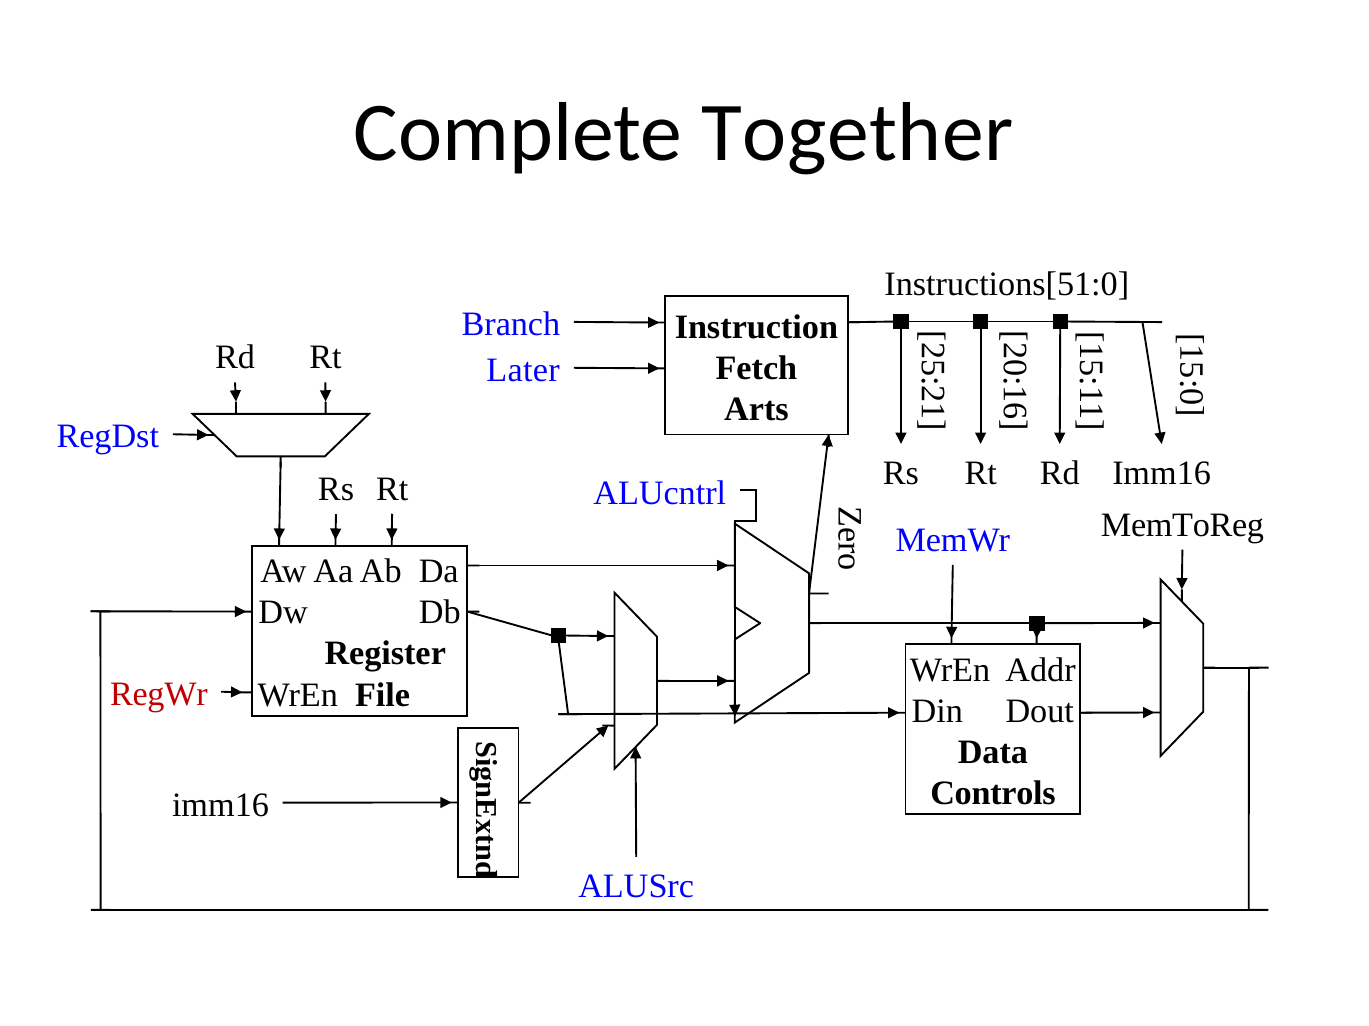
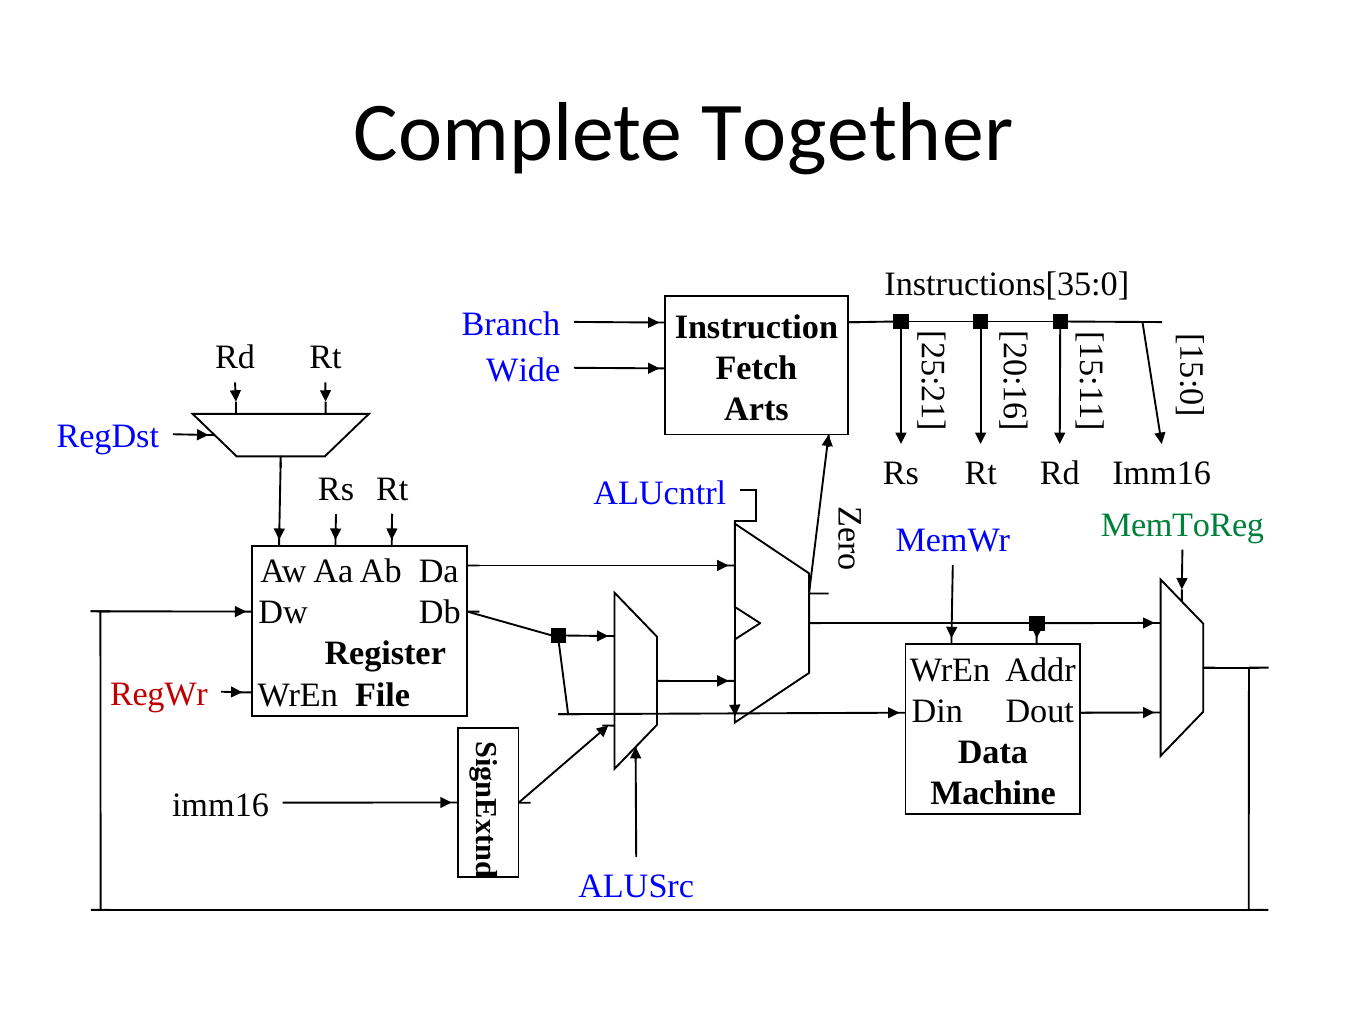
Instructions[51:0: Instructions[51:0 -> Instructions[35:0 (1007, 285)
Later: Later -> Wide (523, 370)
MemToReg colour: black -> green (1183, 525)
Controls: Controls -> Machine (993, 794)
